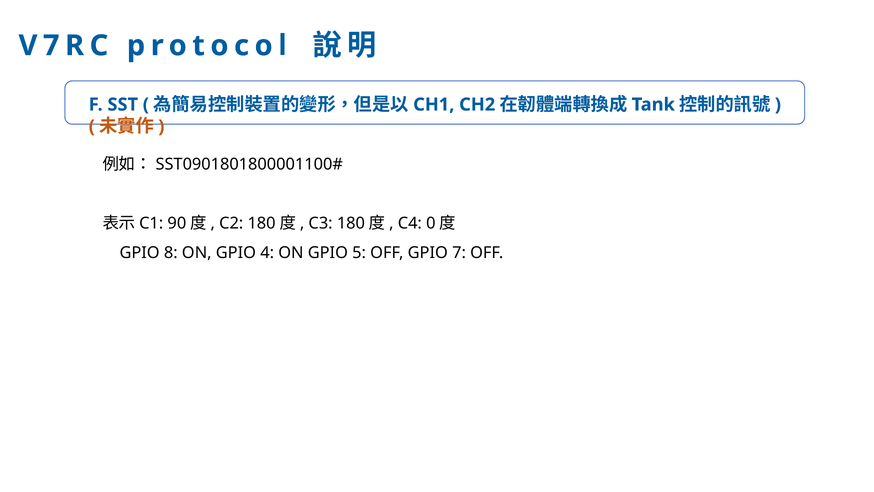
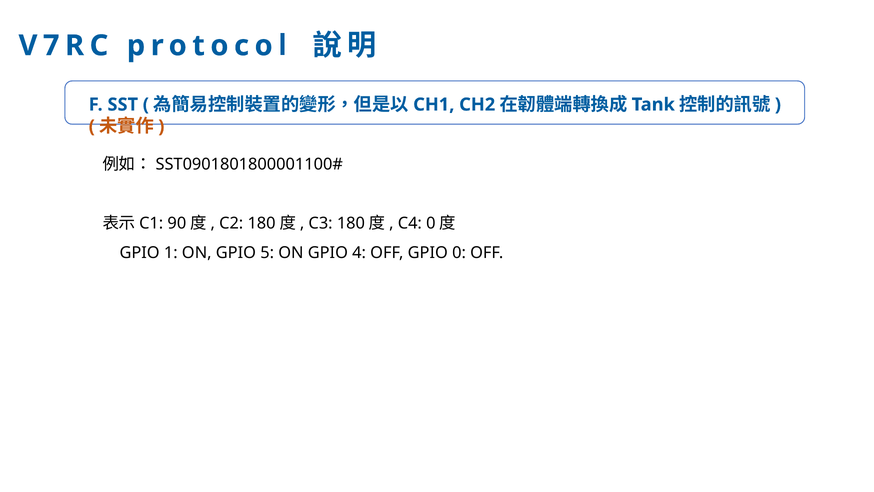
8: 8 -> 1 (171, 253)
4: 4 -> 5 (267, 253)
5: 5 -> 4 (359, 253)
7: 7 -> 0 (459, 253)
